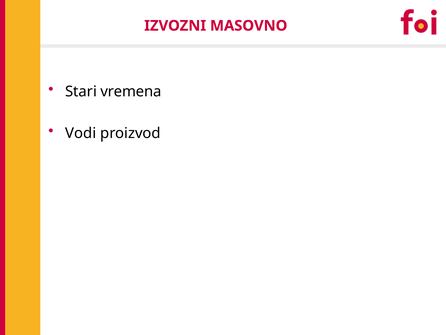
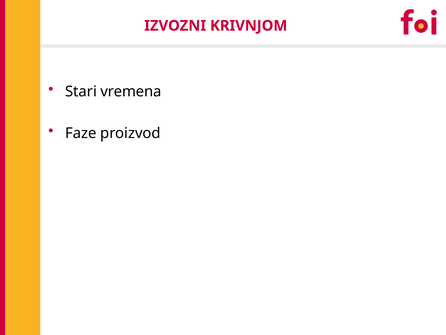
MASOVNO: MASOVNO -> KRIVNJOM (249, 26)
Vodi: Vodi -> Faze (81, 133)
